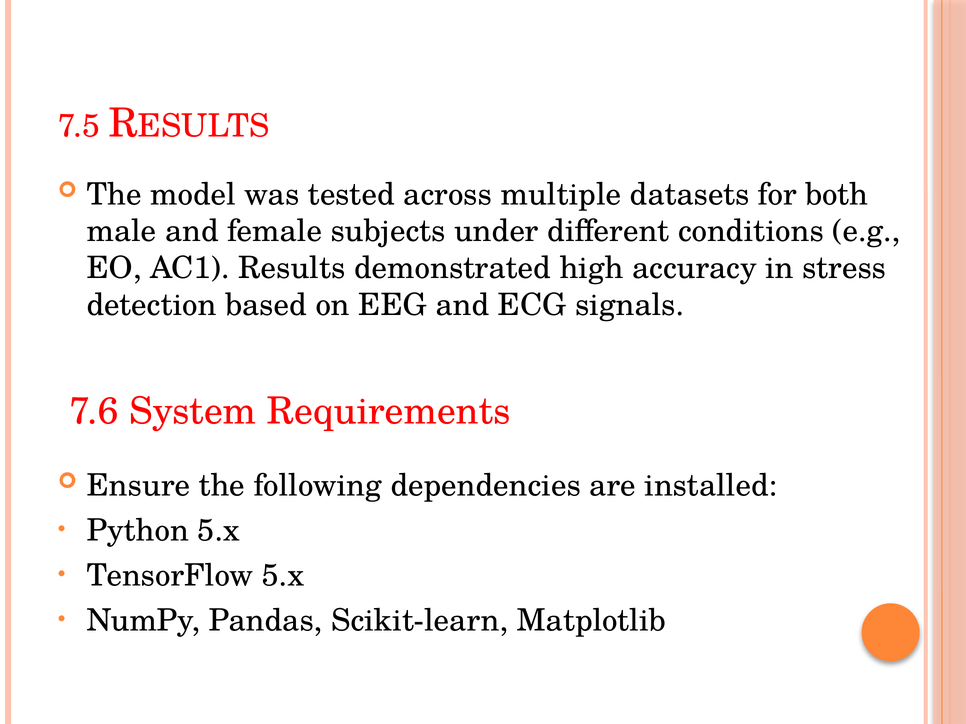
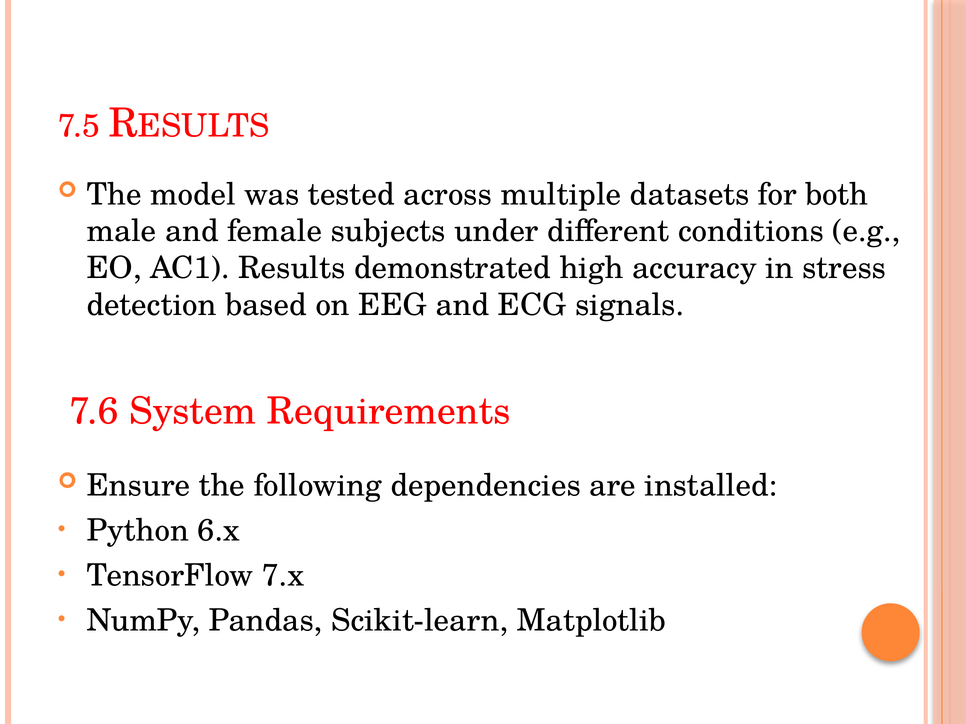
Python 5.x: 5.x -> 6.x (219, 531)
TensorFlow 5.x: 5.x -> 7.x (283, 576)
